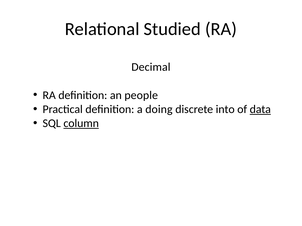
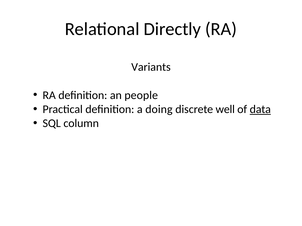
Studied: Studied -> Directly (172, 29)
Decimal: Decimal -> Variants (151, 67)
into: into -> well (225, 110)
column underline: present -> none (81, 124)
